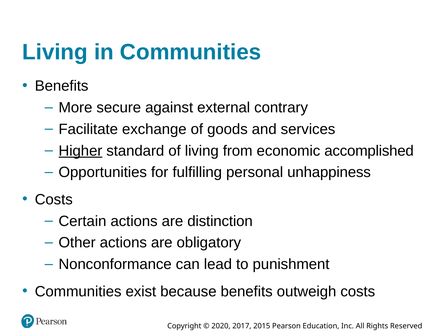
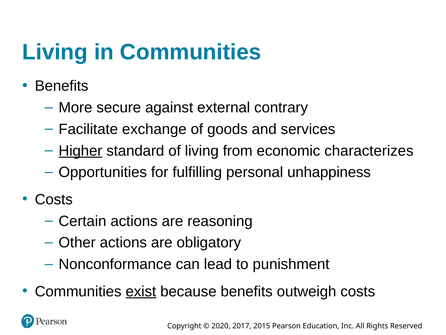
accomplished: accomplished -> characterizes (369, 151)
distinction: distinction -> reasoning (220, 221)
exist underline: none -> present (141, 291)
